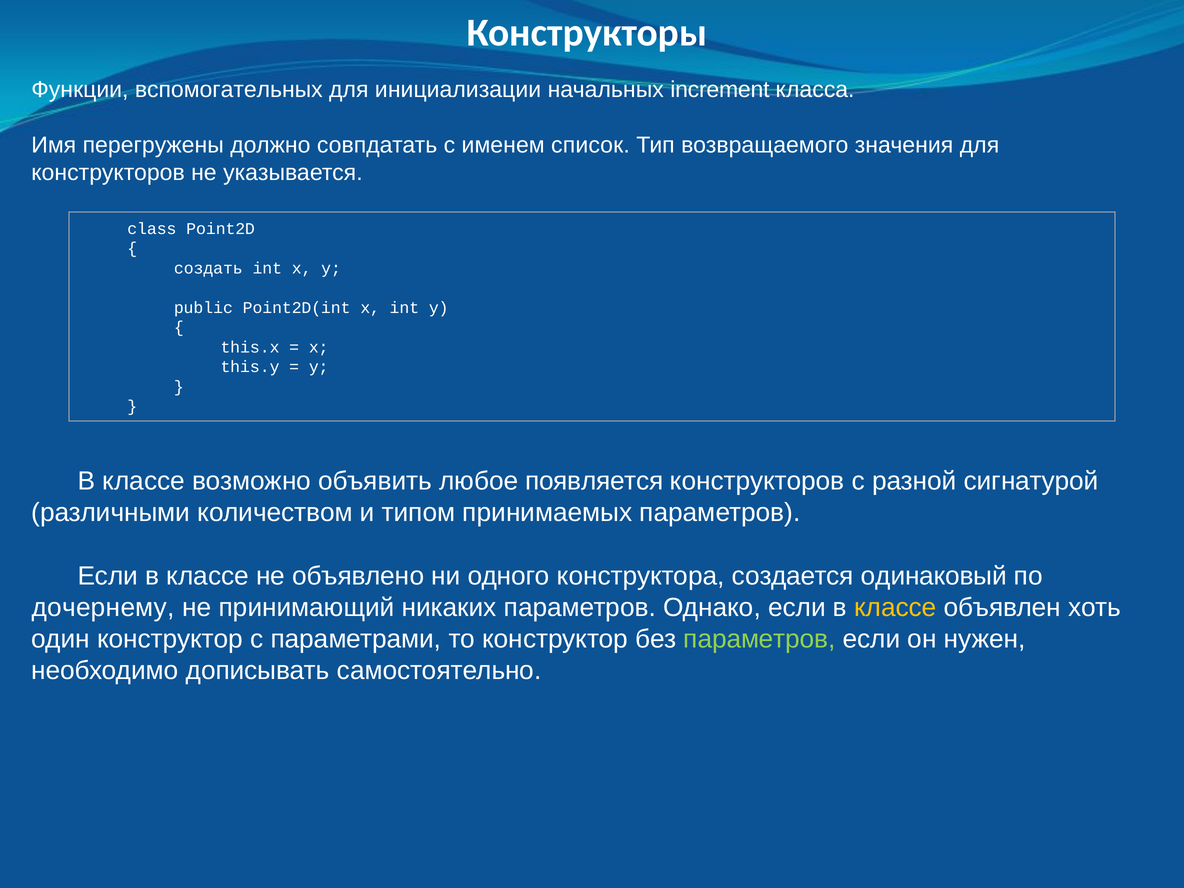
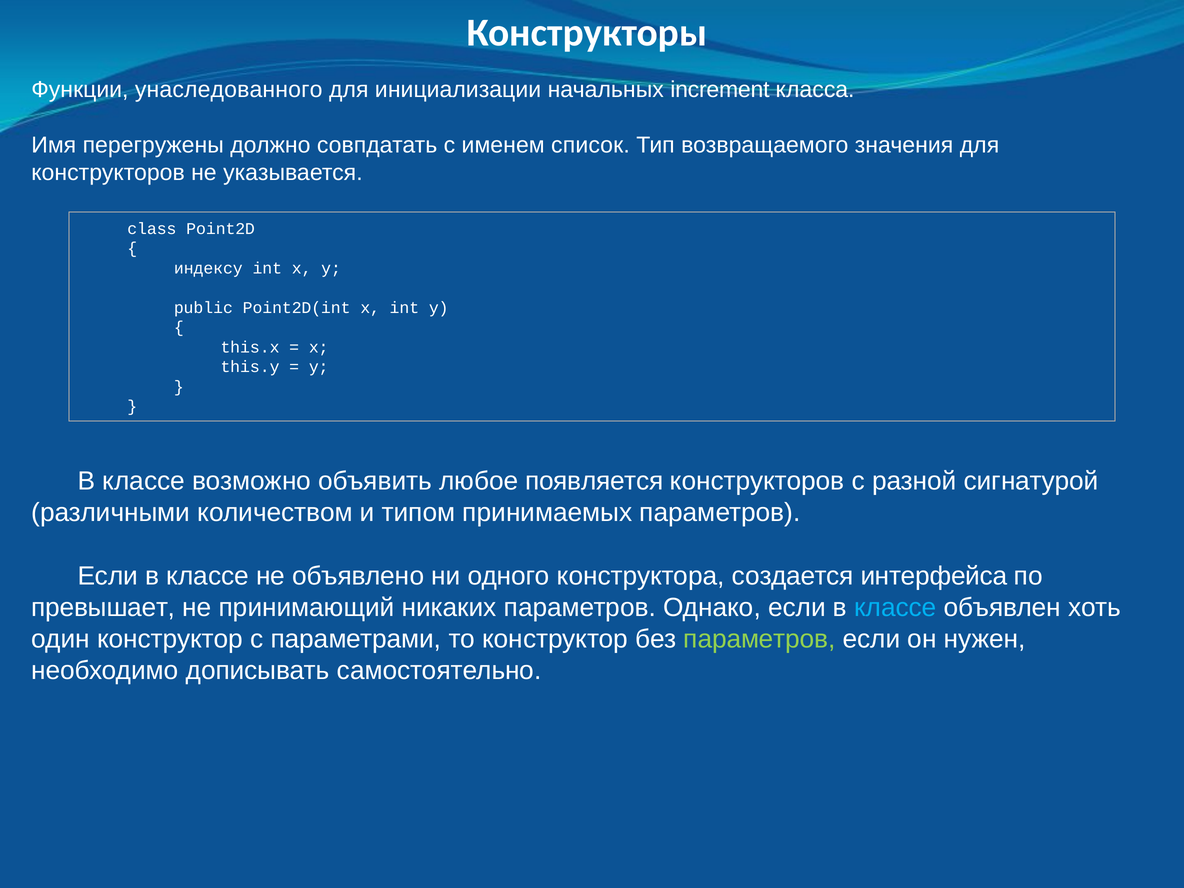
вспомогательных: вспомогательных -> унаследованного (229, 90)
создать: создать -> индексу (208, 268)
одинаковый: одинаковый -> интерфейса (934, 576)
дочернему: дочернему -> превышает (103, 607)
классе colour: yellow -> light blue (895, 607)
